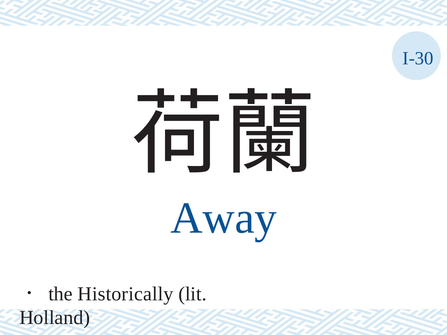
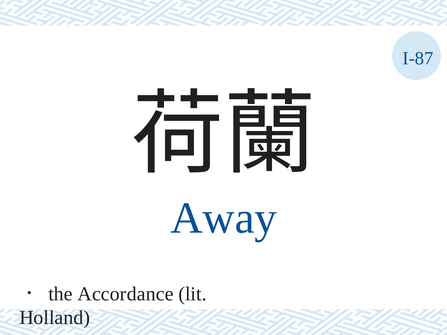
I-30: I-30 -> I-87 (418, 59)
Historically: Historically -> Accordance (126, 294)
